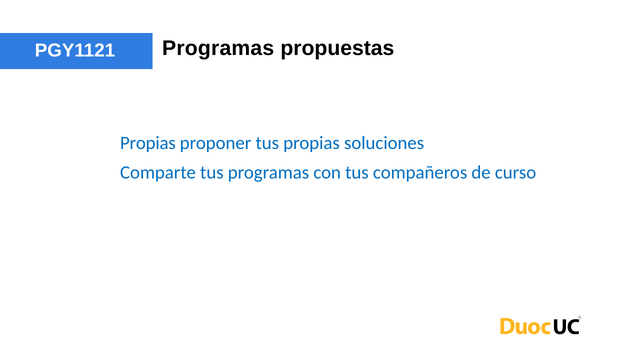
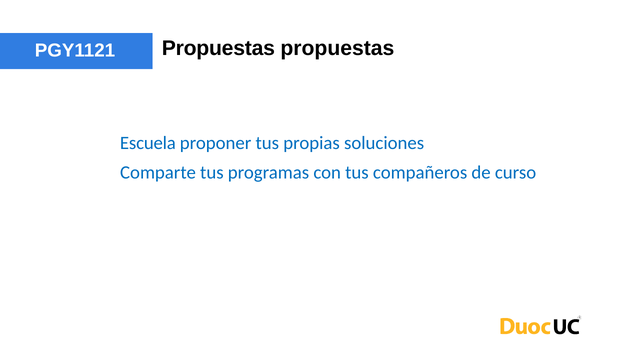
PGY1121 Programas: Programas -> Propuestas (218, 48)
Propias: Propias -> Escuela (148, 143)
